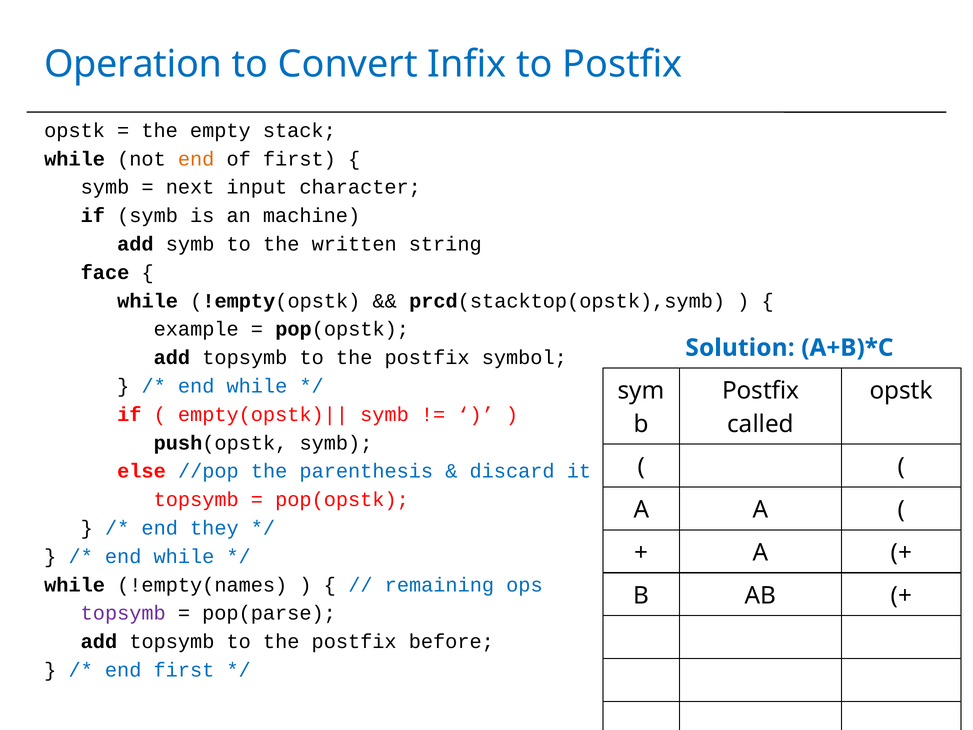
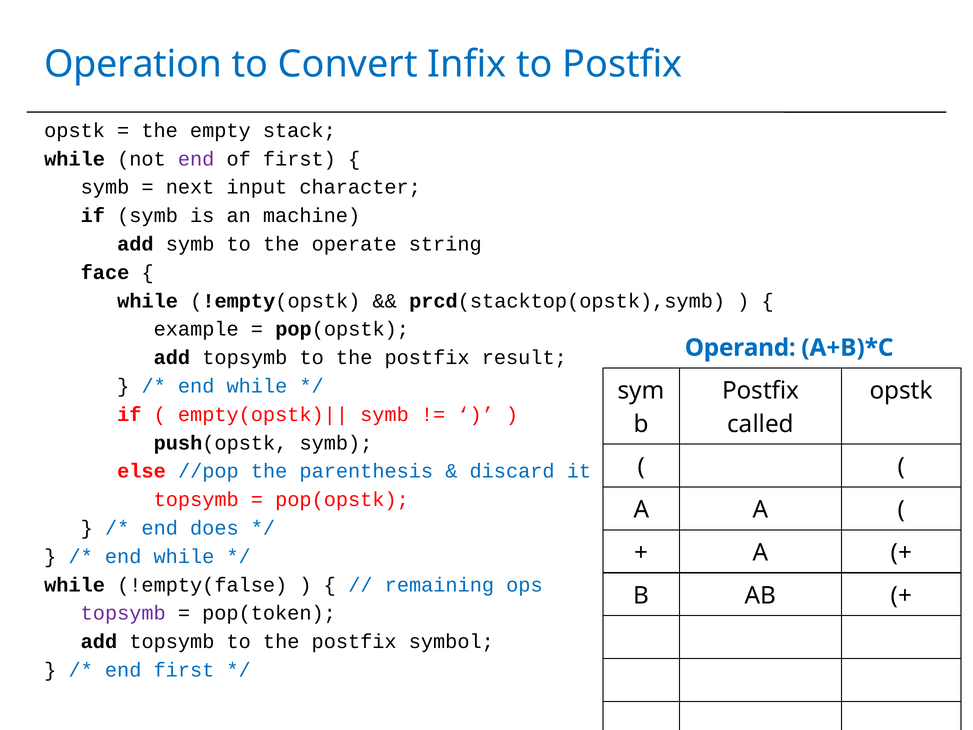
end colour: orange -> purple (196, 159)
written: written -> operate (354, 244)
Solution: Solution -> Operand (740, 348)
symbol: symbol -> result (524, 358)
they: they -> does (214, 528)
!empty(names: !empty(names -> !empty(false (202, 585)
pop(parse: pop(parse -> pop(token (269, 613)
before: before -> symbol (451, 641)
